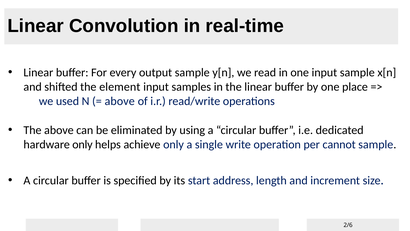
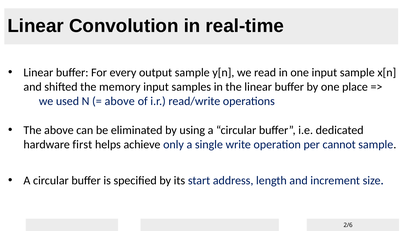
element: element -> memory (120, 87)
hardware only: only -> first (82, 144)
